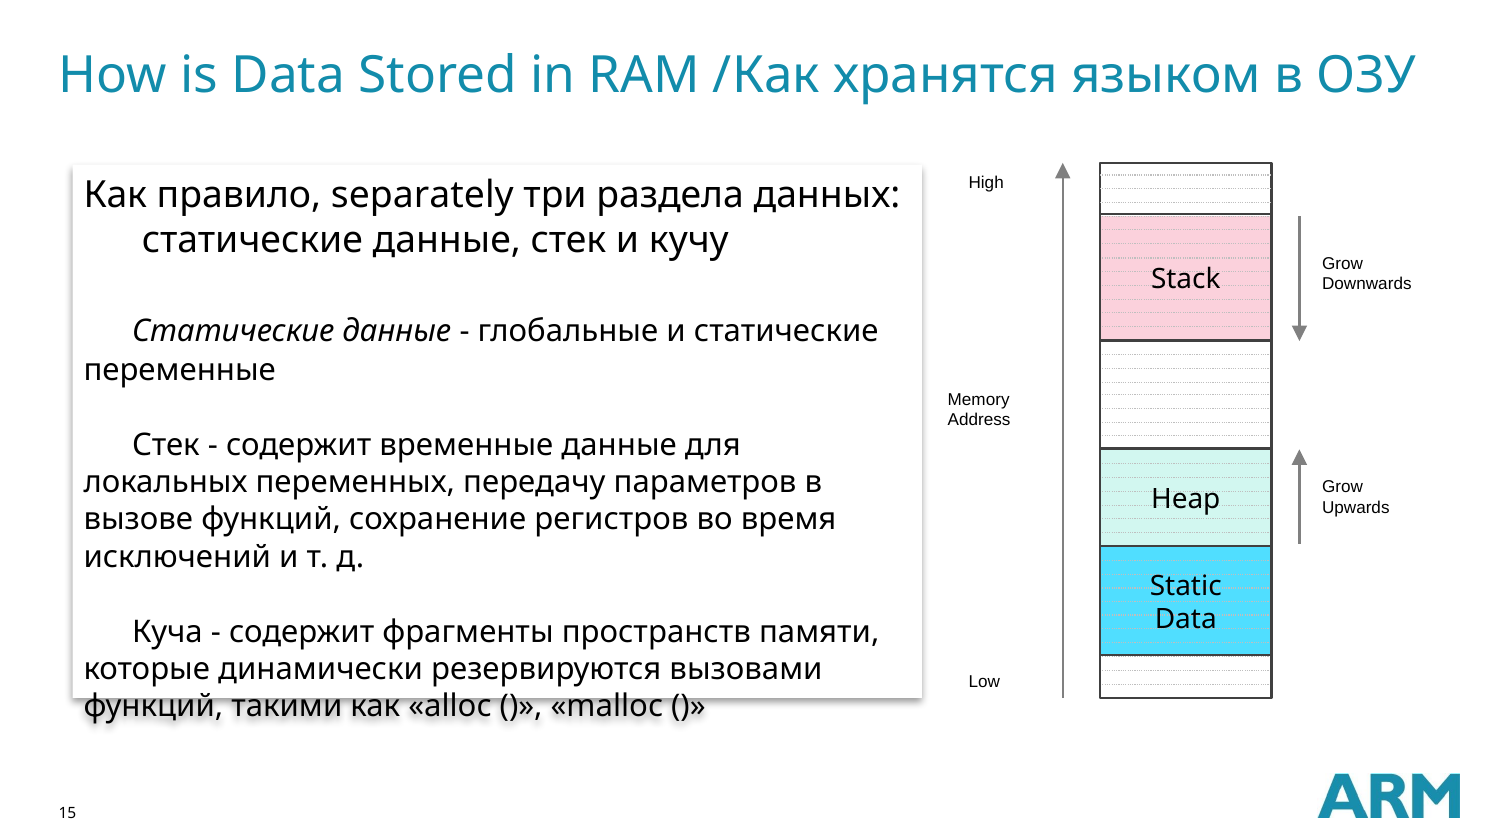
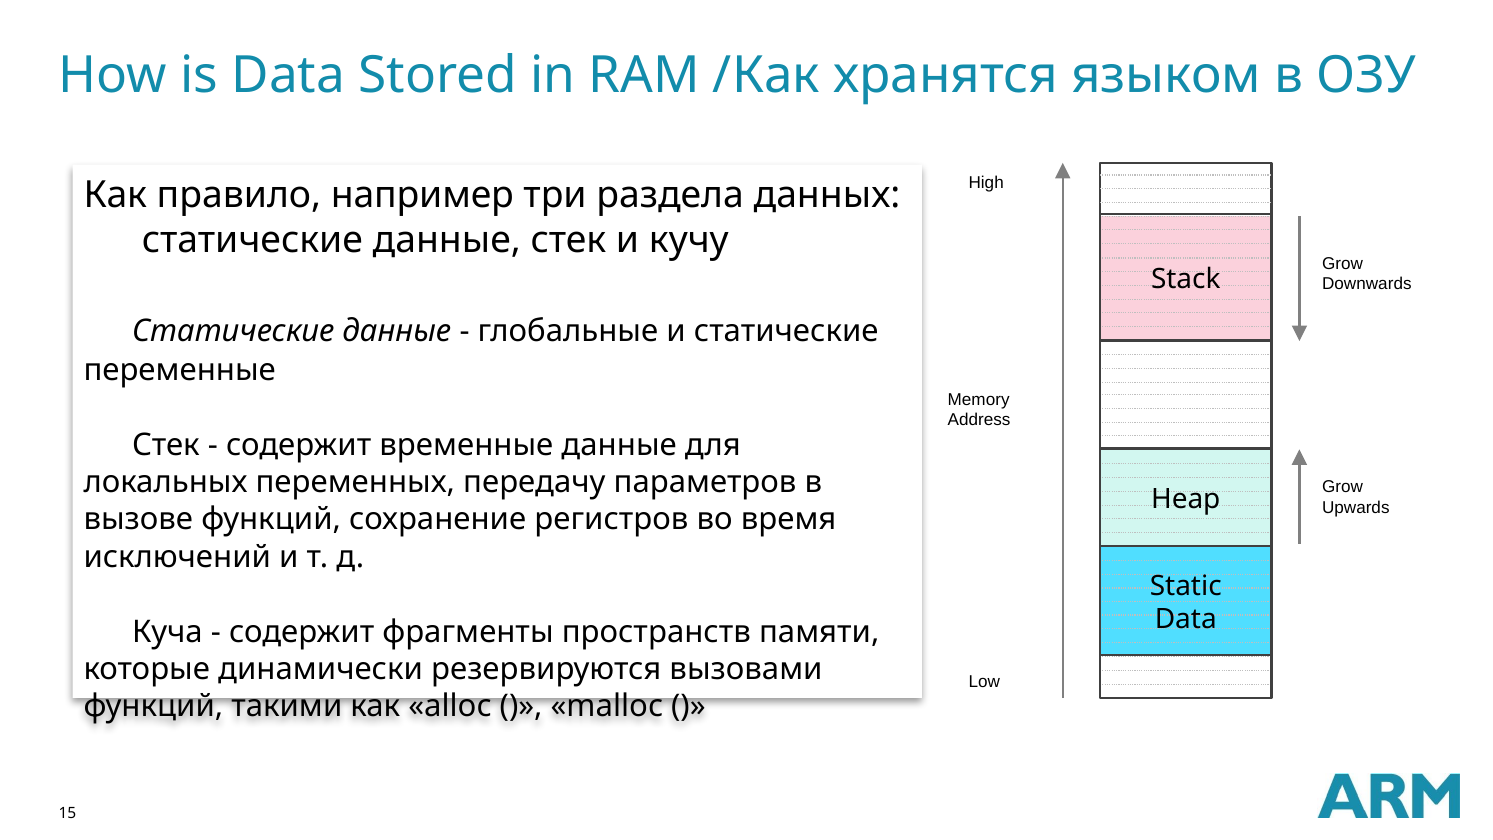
separately: separately -> например (422, 195)
